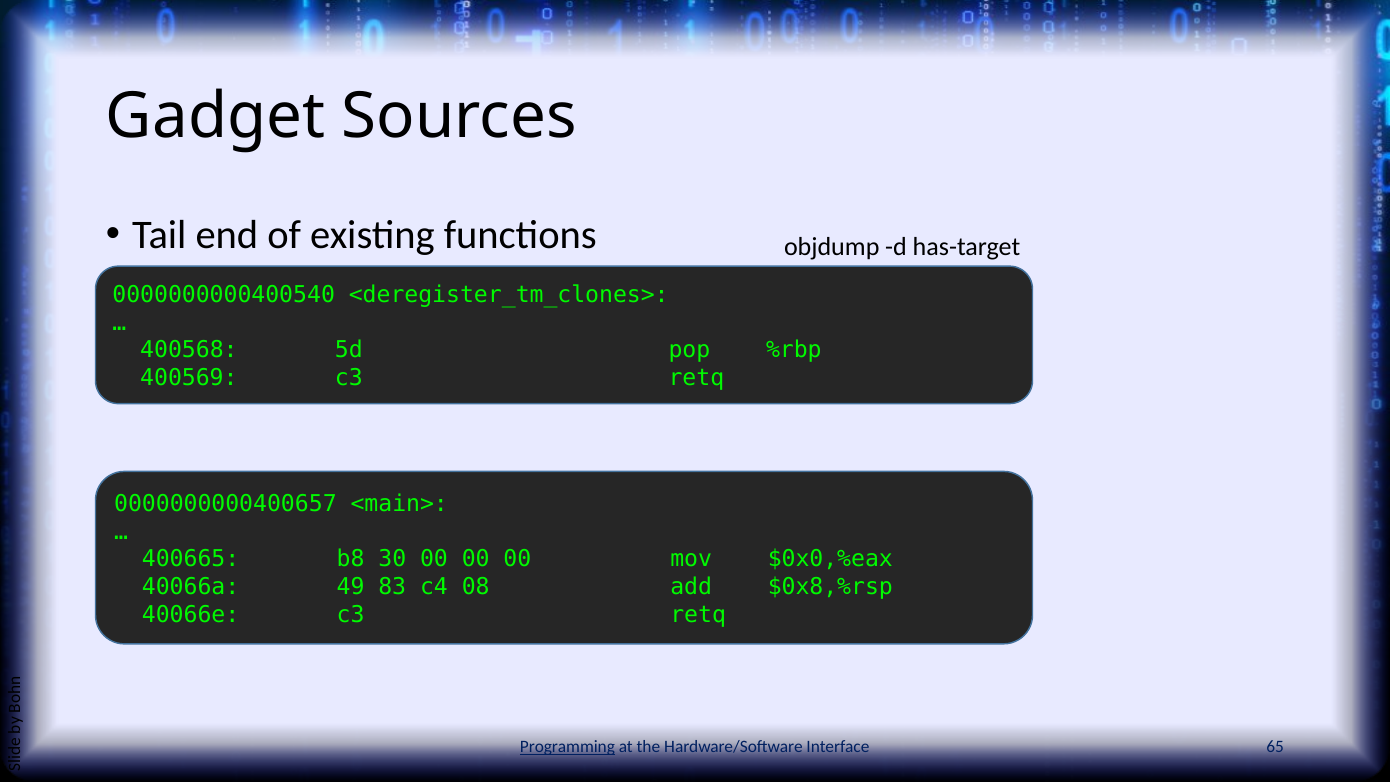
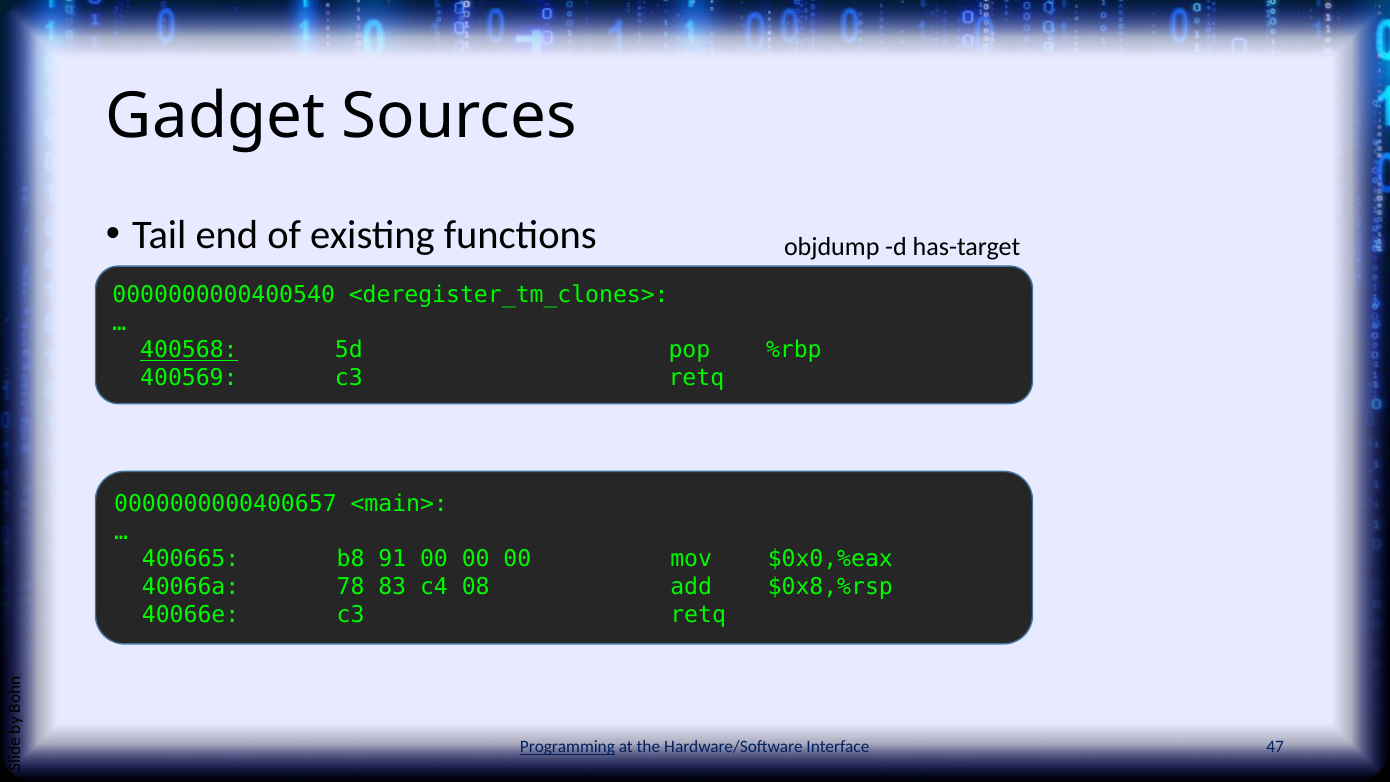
400568 underline: none -> present (189, 350)
30: 30 -> 91 (392, 559)
49: 49 -> 78 (351, 587)
65: 65 -> 47 (1275, 747)
